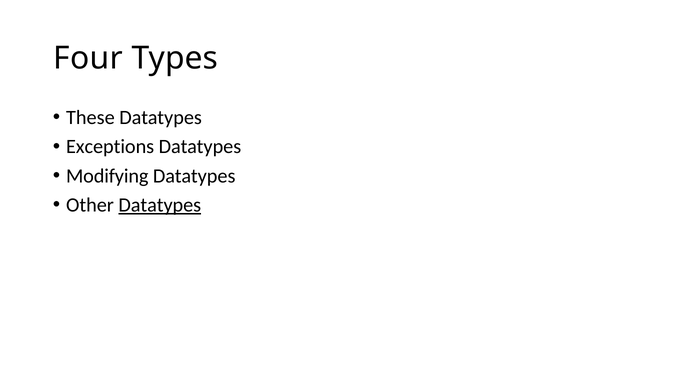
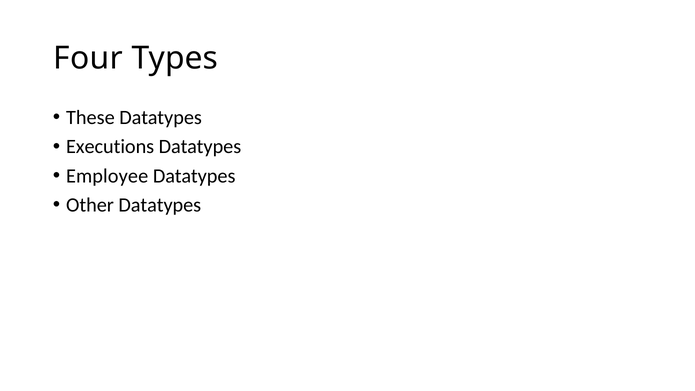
Exceptions: Exceptions -> Executions (110, 147)
Modifying: Modifying -> Employee (107, 176)
Datatypes underline: present -> none (160, 205)
